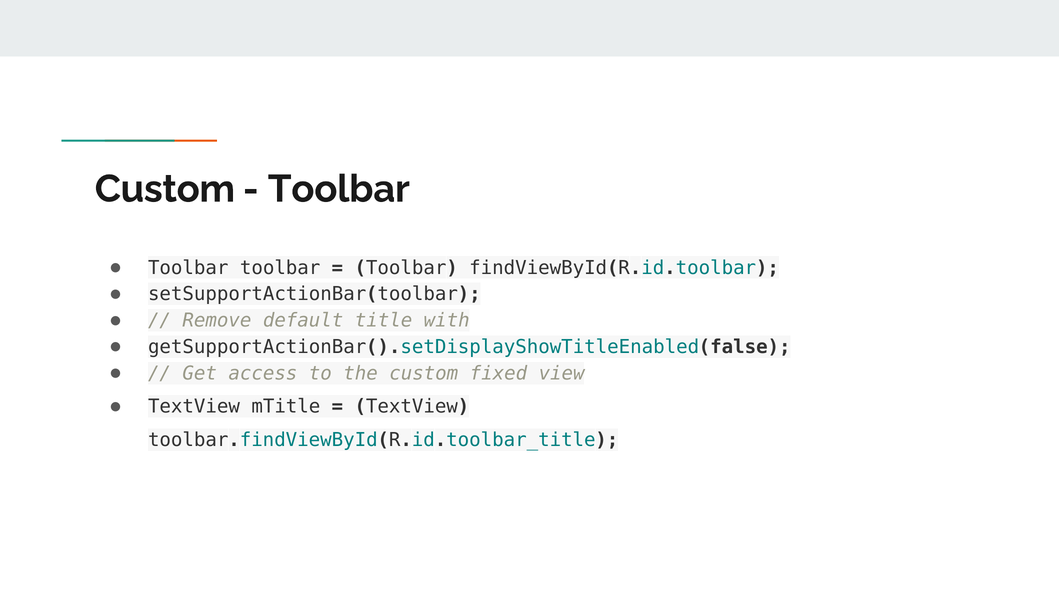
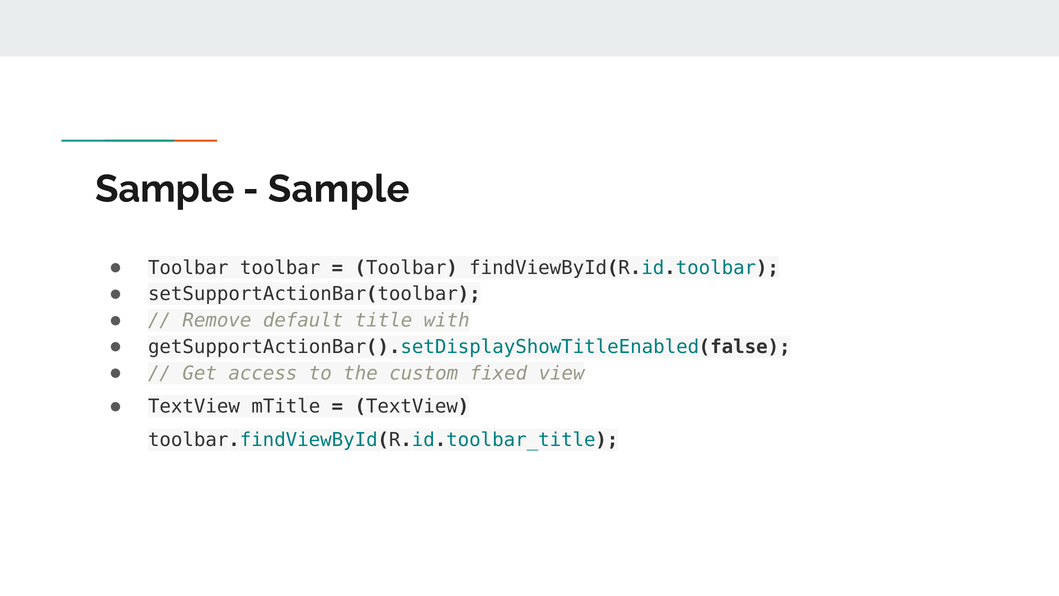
Custom: Custom -> Sample (165, 189)
Toolbar: Toolbar -> Sample (339, 189)
